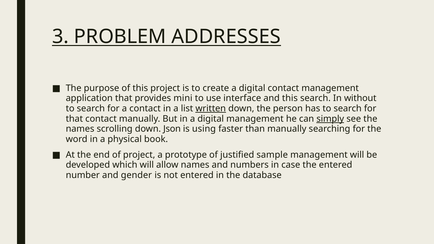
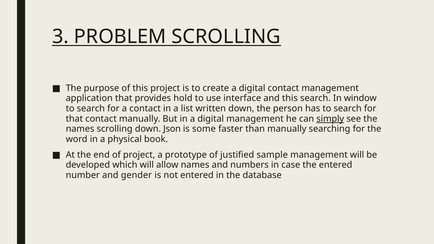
PROBLEM ADDRESSES: ADDRESSES -> SCROLLING (226, 36)
mini: mini -> hold (183, 98)
without: without -> window (360, 98)
written underline: present -> none (211, 109)
using: using -> some (204, 129)
